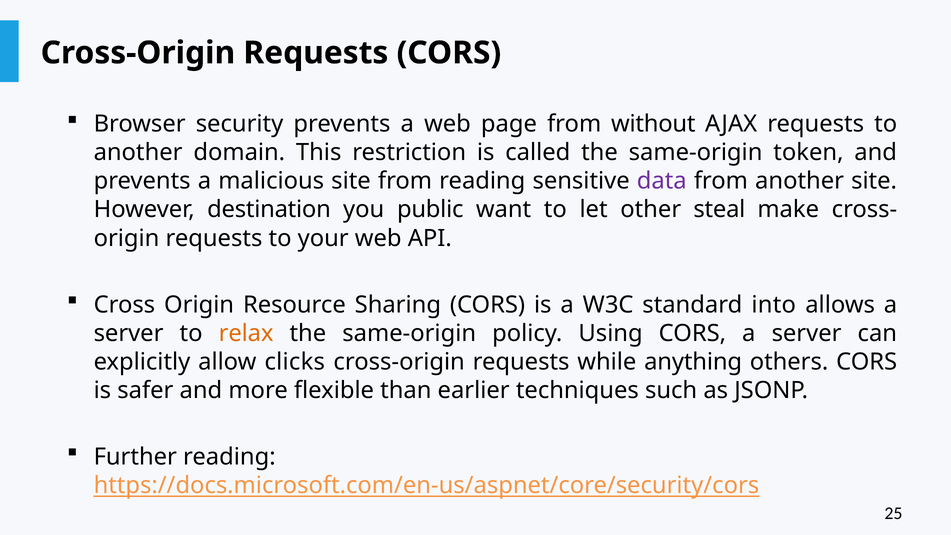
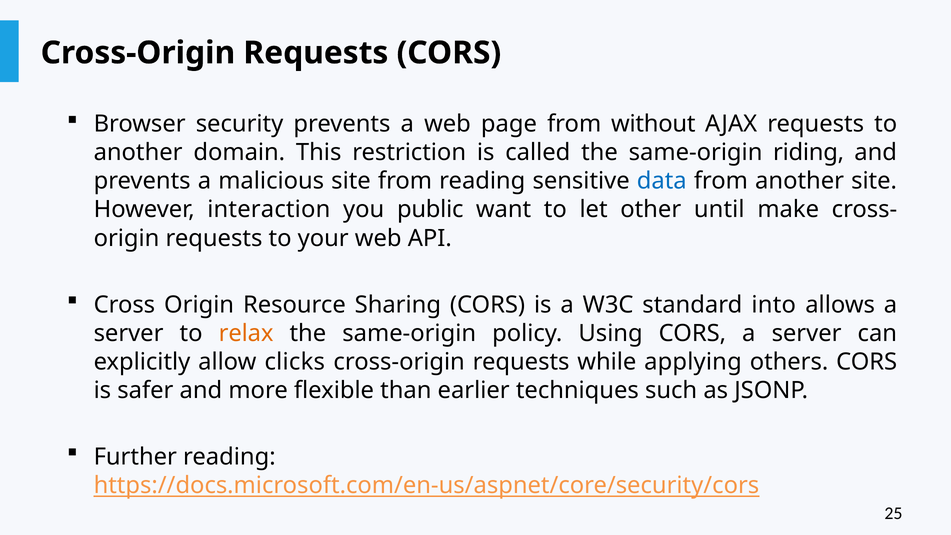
token: token -> riding (809, 153)
data colour: purple -> blue (662, 181)
destination: destination -> interaction (269, 210)
steal: steal -> until (719, 210)
anything: anything -> applying (693, 362)
